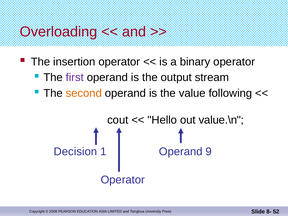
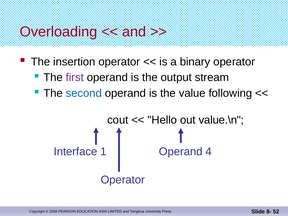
second colour: orange -> blue (84, 93)
Decision: Decision -> Interface (75, 152)
9: 9 -> 4 (209, 152)
